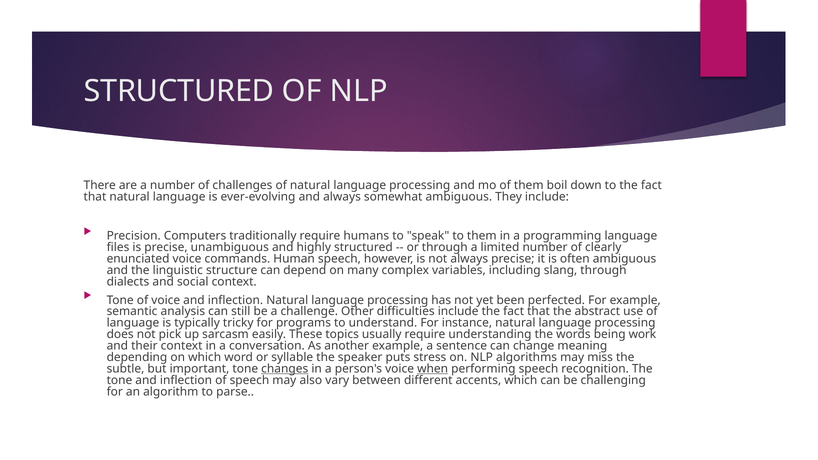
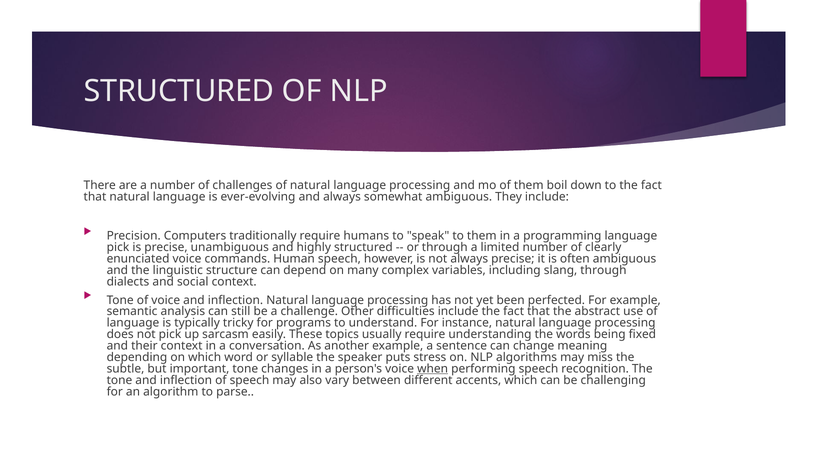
files: files -> pick (118, 248)
work: work -> fixed (642, 334)
changes underline: present -> none (285, 369)
